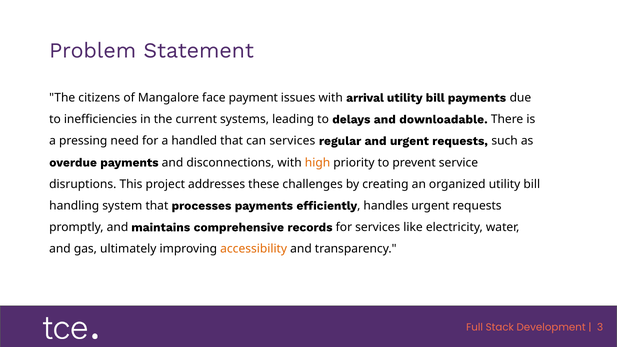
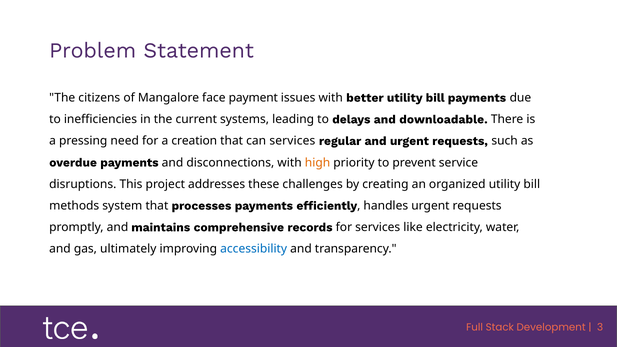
arrival: arrival -> better (365, 98)
handled: handled -> creation (194, 141)
handling: handling -> methods (74, 206)
accessibility colour: orange -> blue (254, 249)
